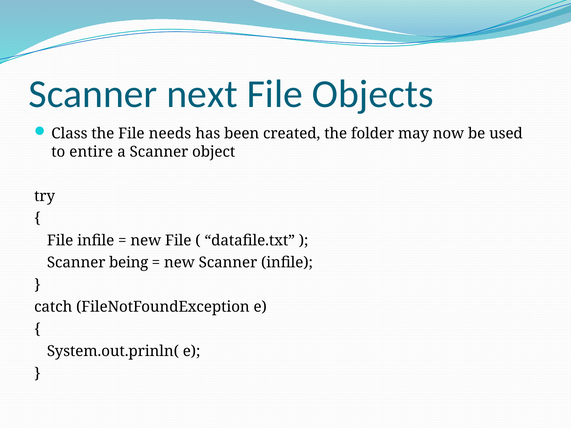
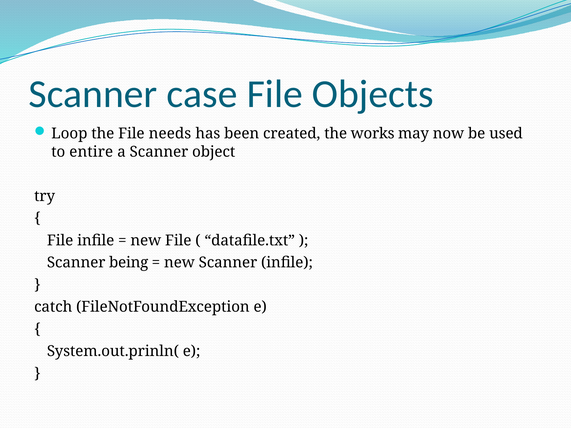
next: next -> case (202, 94)
Class: Class -> Loop (69, 134)
folder: folder -> works (373, 134)
